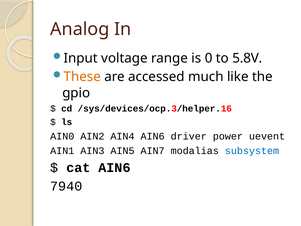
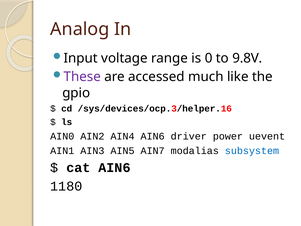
5.8V: 5.8V -> 9.8V (247, 58)
These colour: orange -> purple (82, 77)
7940: 7940 -> 1180 (66, 186)
